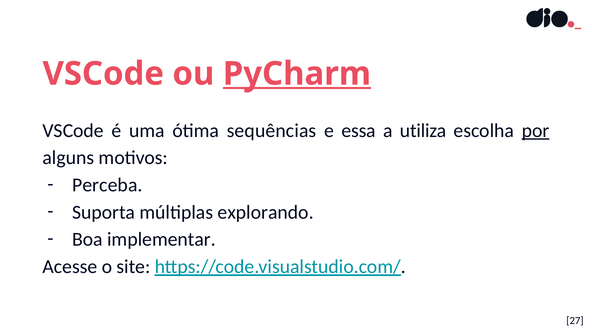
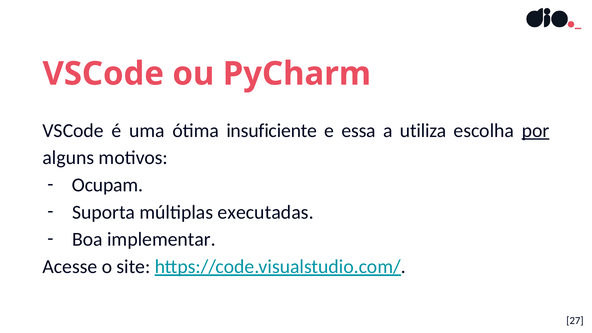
PyCharm underline: present -> none (297, 74)
sequências: sequências -> insuficiente (272, 131)
Perceba: Perceba -> Ocupam (107, 185)
explorando: explorando -> executadas (266, 212)
